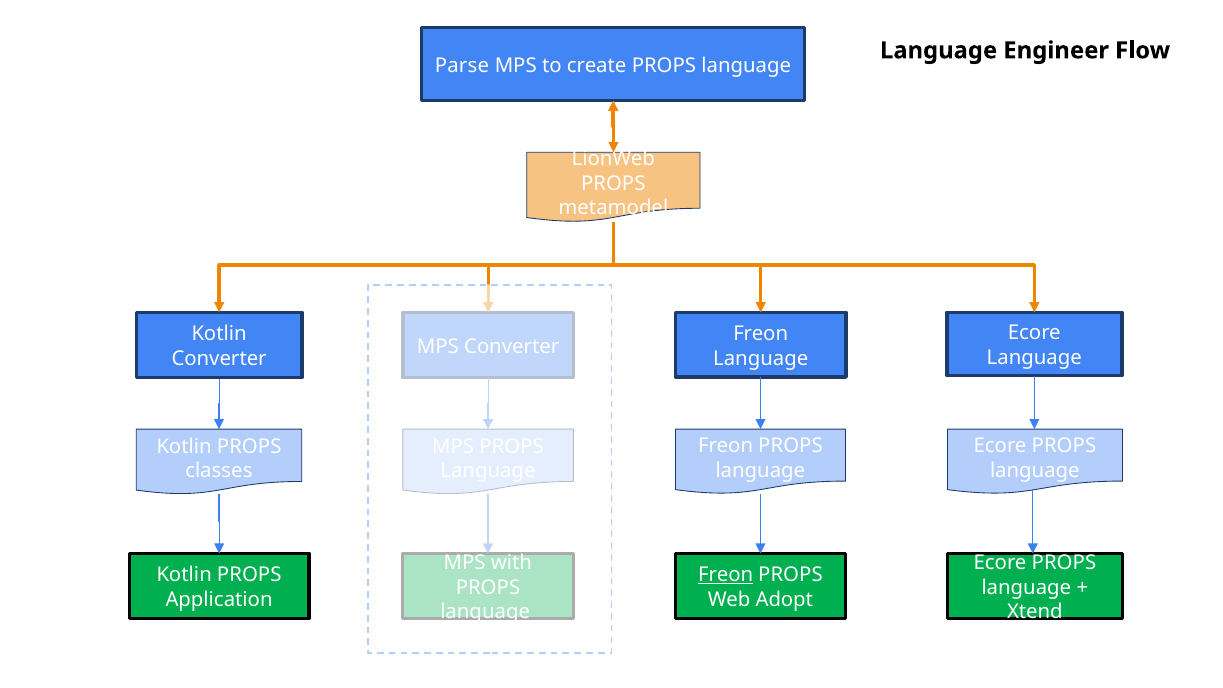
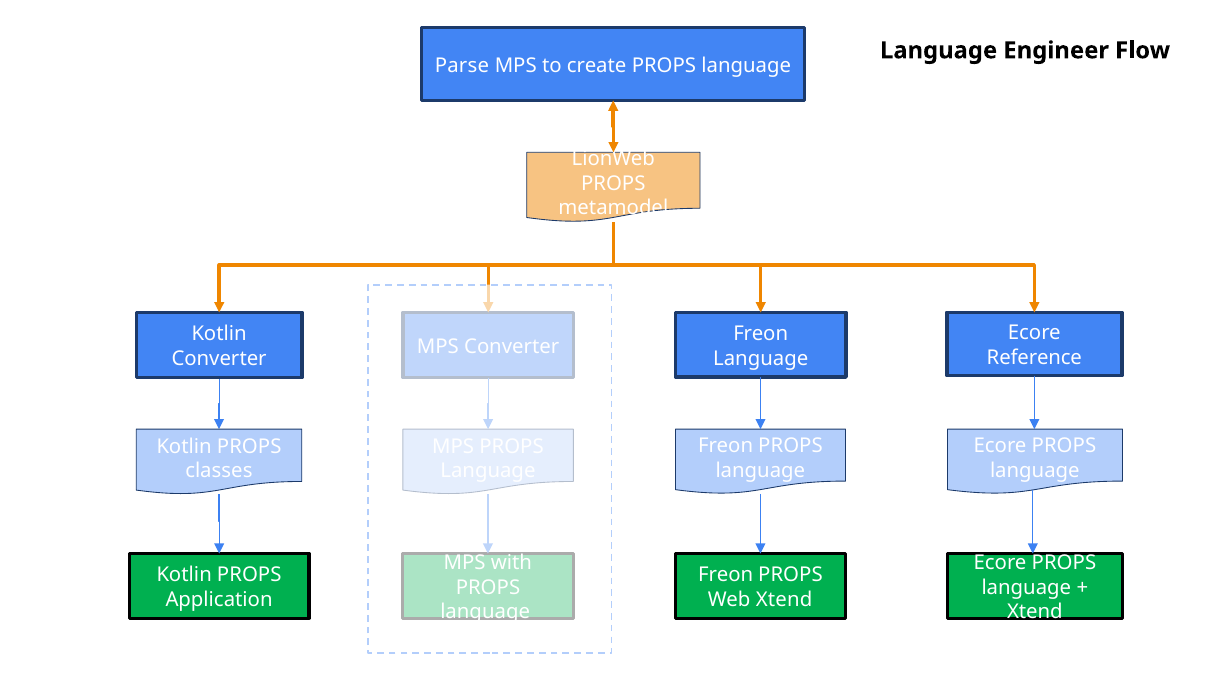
Language: Language -> Reference (1034, 358)
Freon underline: present -> none (726, 575)
Web Adopt: Adopt -> Xtend (784, 599)
